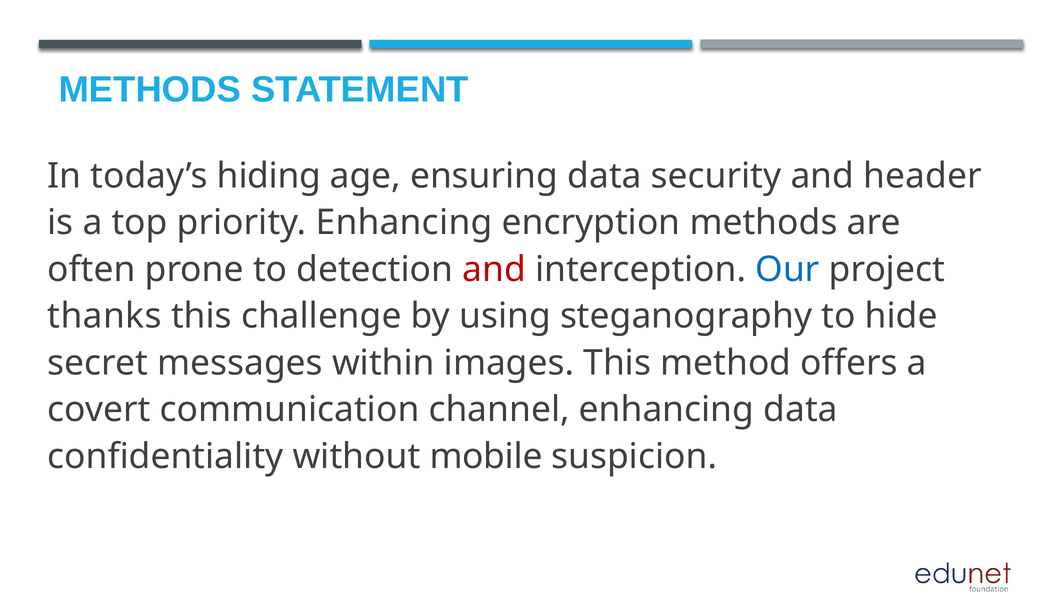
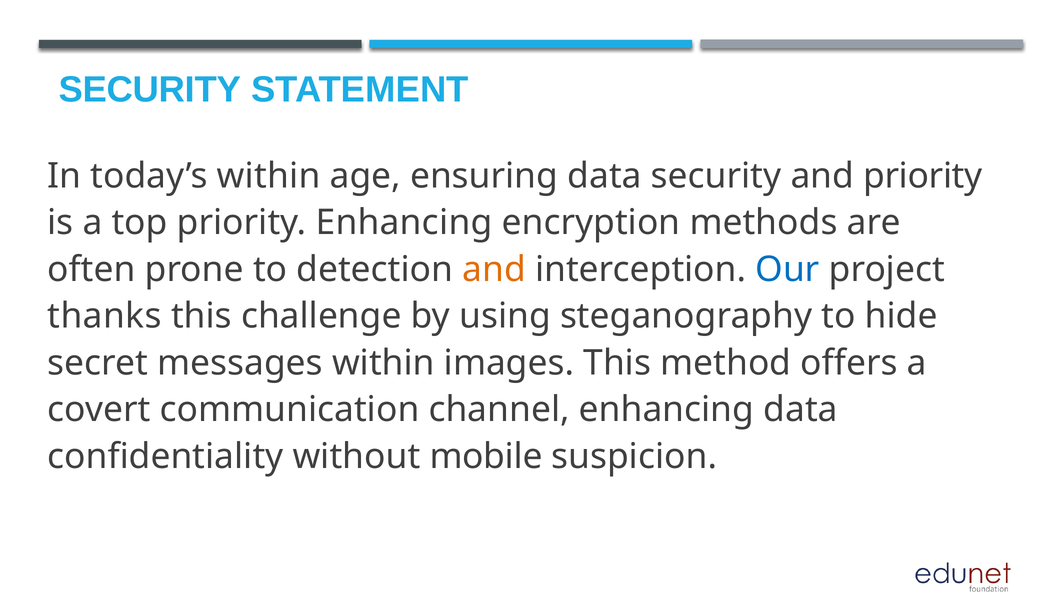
METHODS: METHODS -> SECURITY (150, 90)
today’s hiding: hiding -> within (269, 176)
and header: header -> priority (923, 176)
and colour: red -> orange (494, 269)
